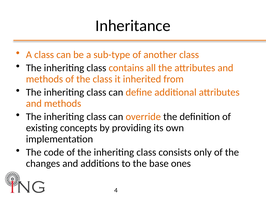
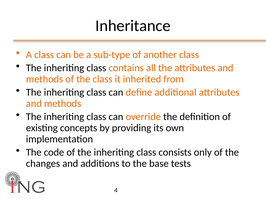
ones: ones -> tests (181, 164)
